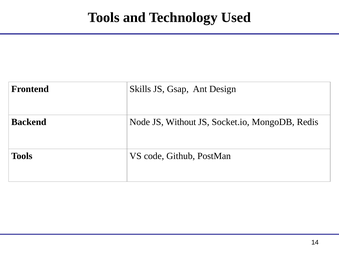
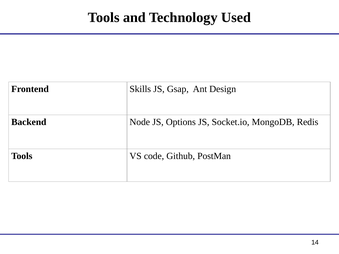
Without: Without -> Options (181, 122)
